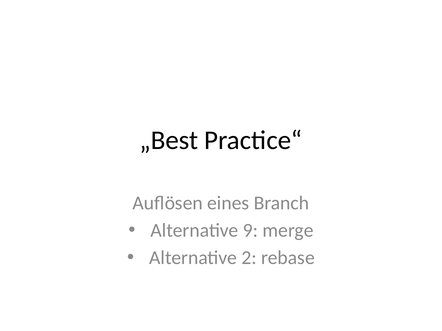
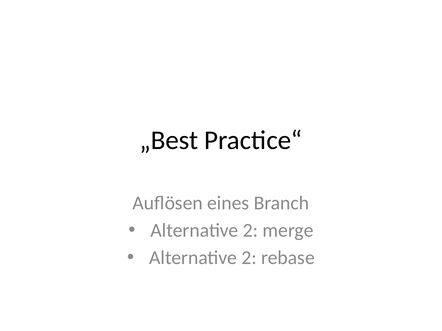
9: 9 -> 2 (250, 231)
